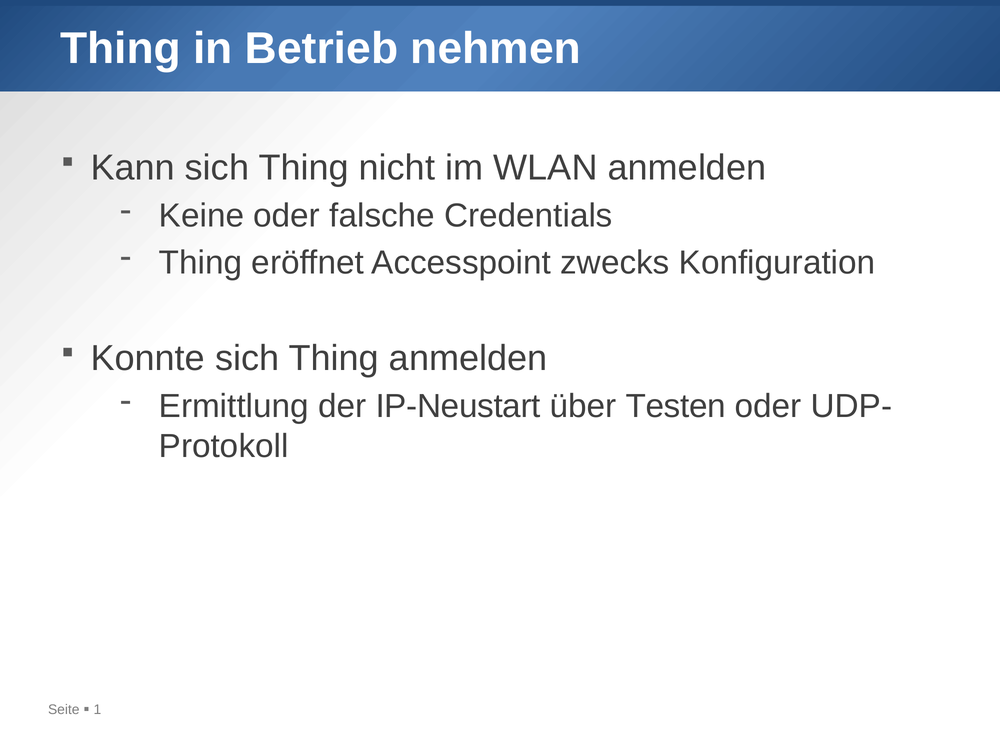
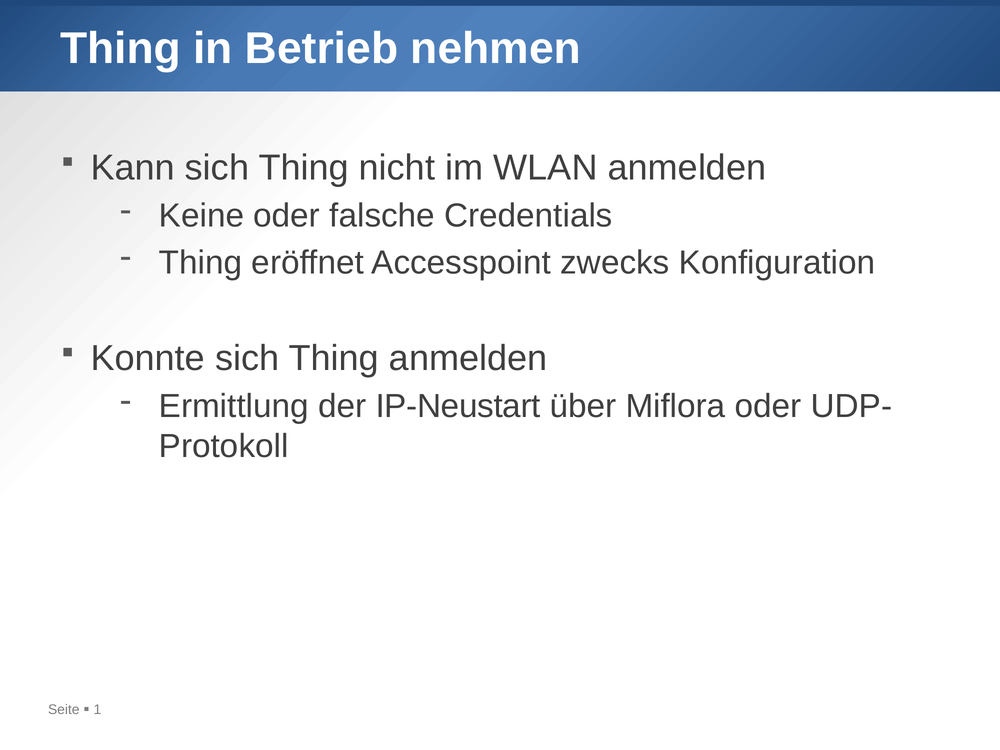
Testen: Testen -> Miflora (676, 406)
